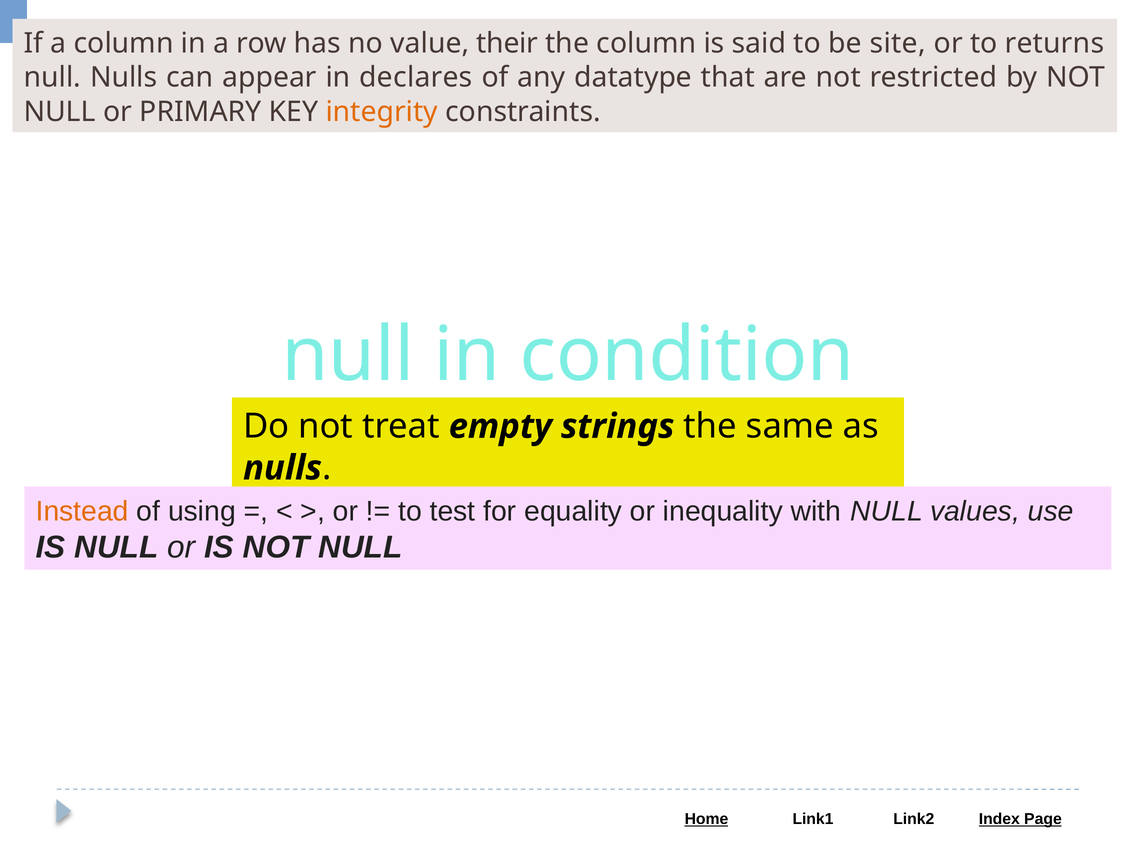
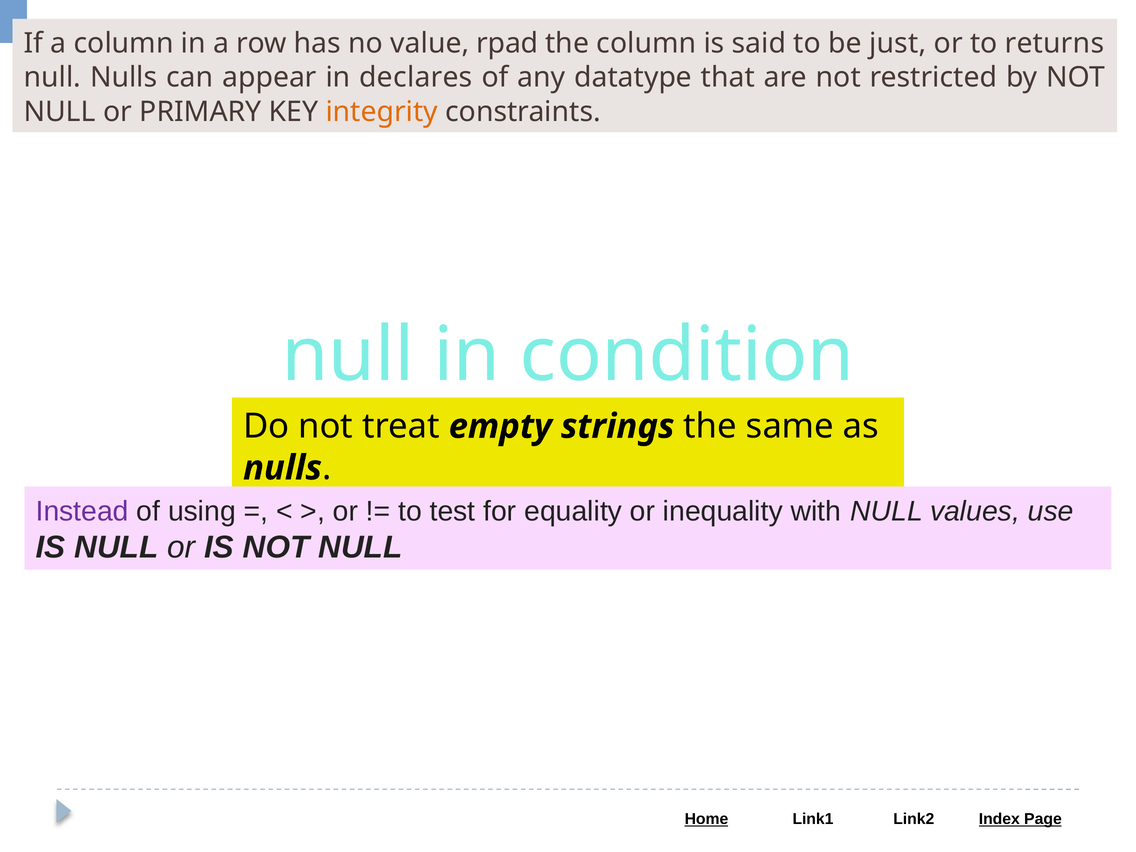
their: their -> rpad (507, 43)
site: site -> just (898, 43)
Instead colour: orange -> purple (82, 511)
